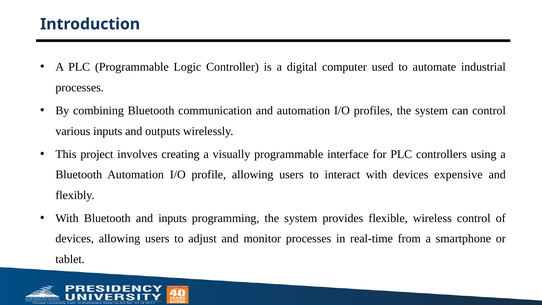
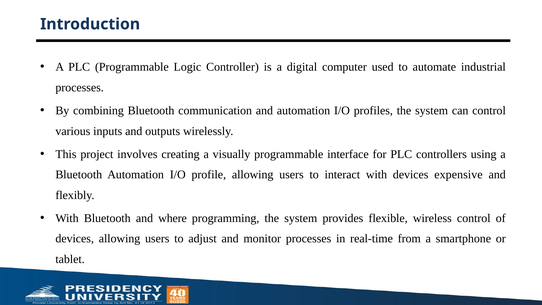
and inputs: inputs -> where (173, 218)
